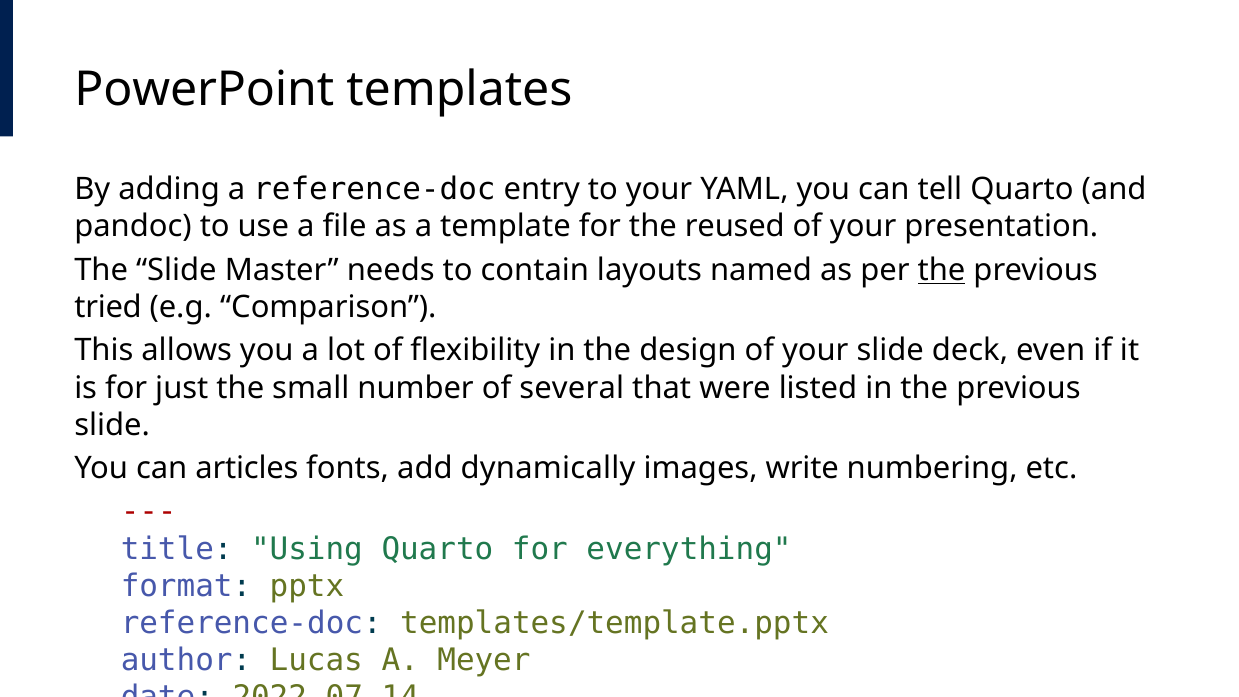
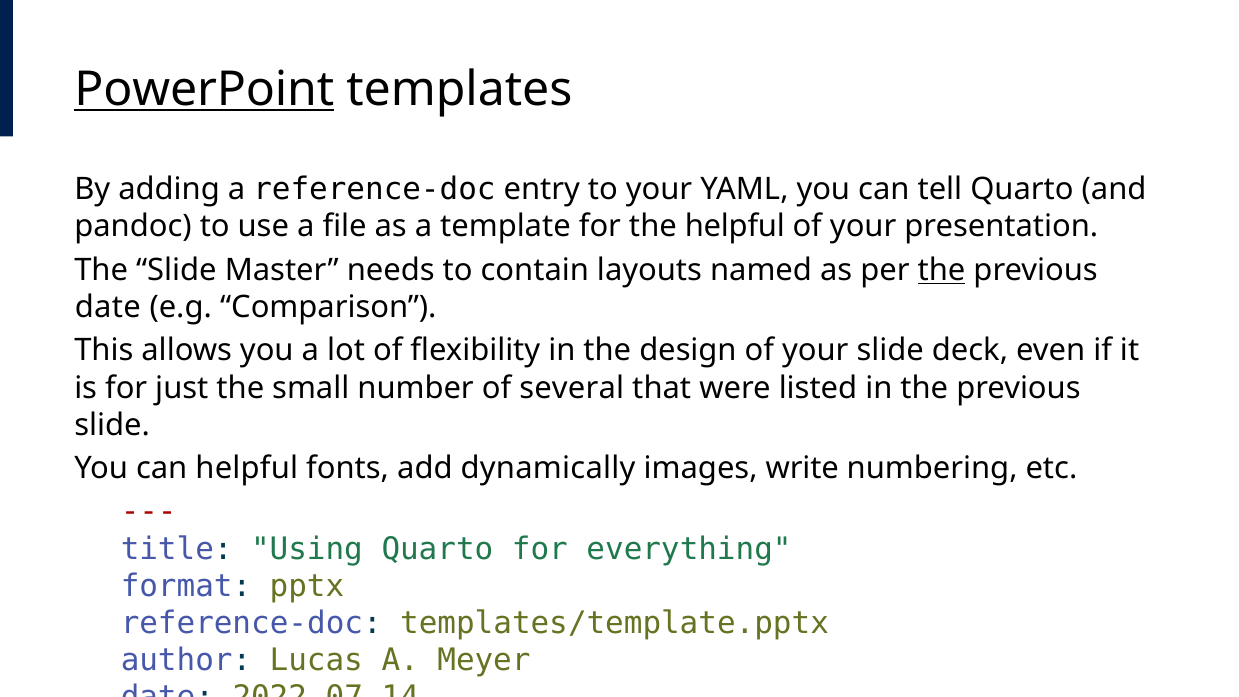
PowerPoint underline: none -> present (204, 89)
the reused: reused -> helpful (735, 227)
tried: tried -> date (108, 307)
can articles: articles -> helpful (247, 468)
